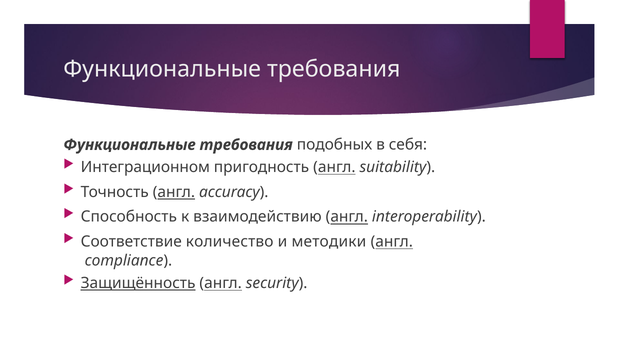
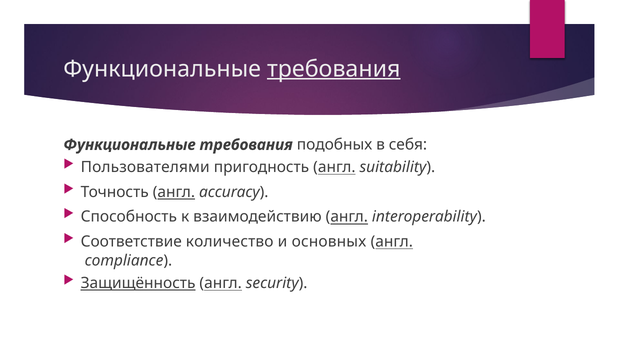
требования underline: none -> present (334, 69)
Интеграционном: Интеграционном -> Пользователями (145, 167)
методики: методики -> основных (329, 242)
